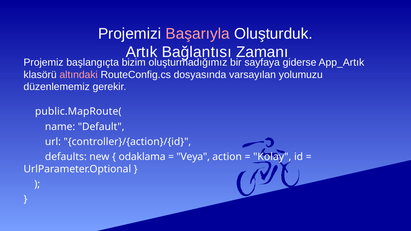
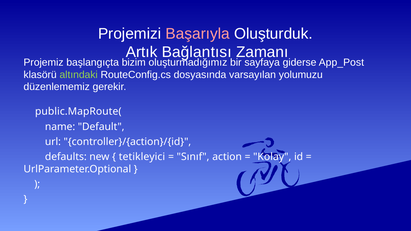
App_Artık: App_Artık -> App_Post (341, 62)
altındaki colour: pink -> light green (79, 75)
odaklama: odaklama -> tetikleyici (142, 157)
Veya: Veya -> Sınıf (193, 157)
